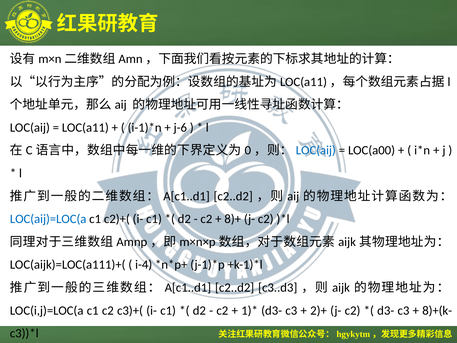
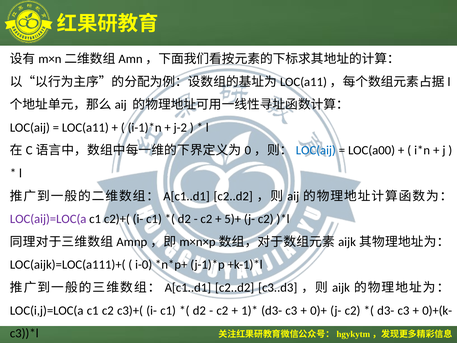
j-6: j-6 -> j-2 (180, 127)
LOC(aij)=LOC(a colour: blue -> purple (48, 219)
8)+: 8)+ -> 5)+ (233, 219)
i-4: i-4 -> i-0 (144, 265)
2)+: 2)+ -> 0)+ (319, 310)
8)+(k-: 8)+(k- -> 0)+(k- (437, 310)
